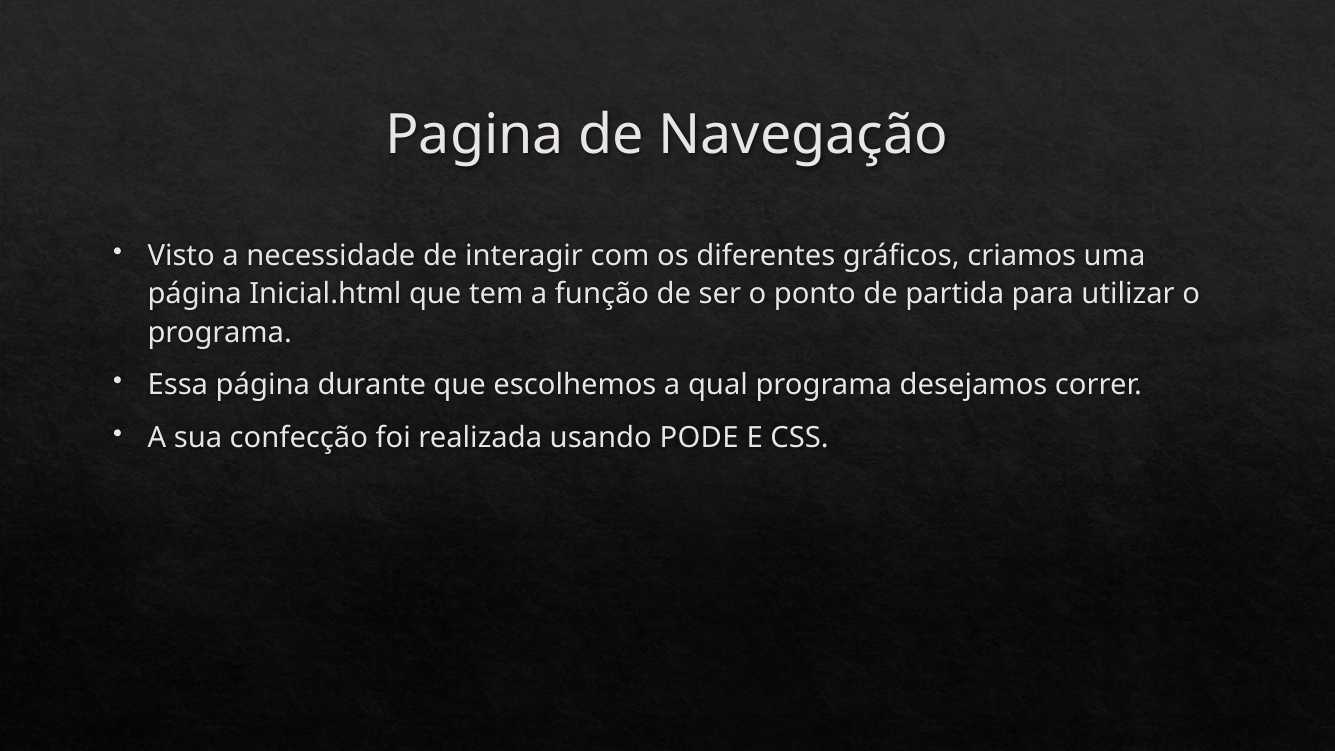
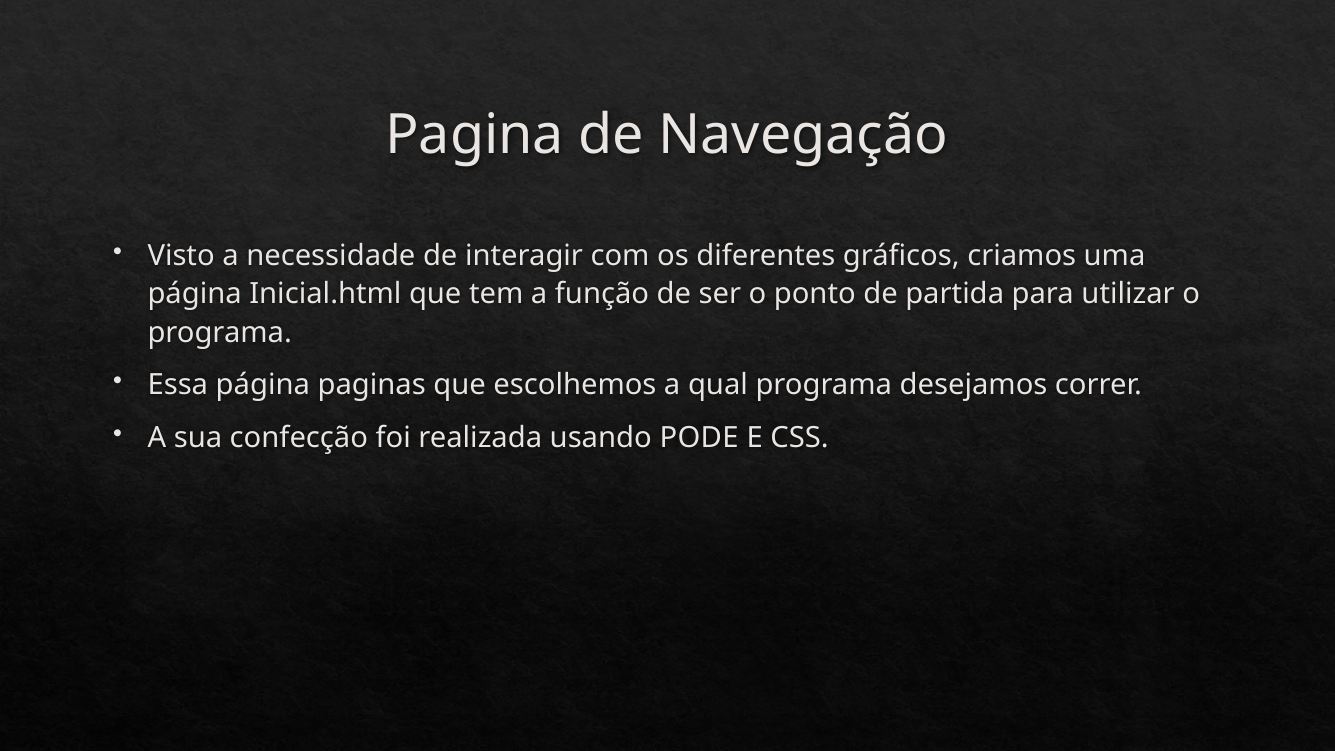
durante: durante -> paginas (372, 385)
